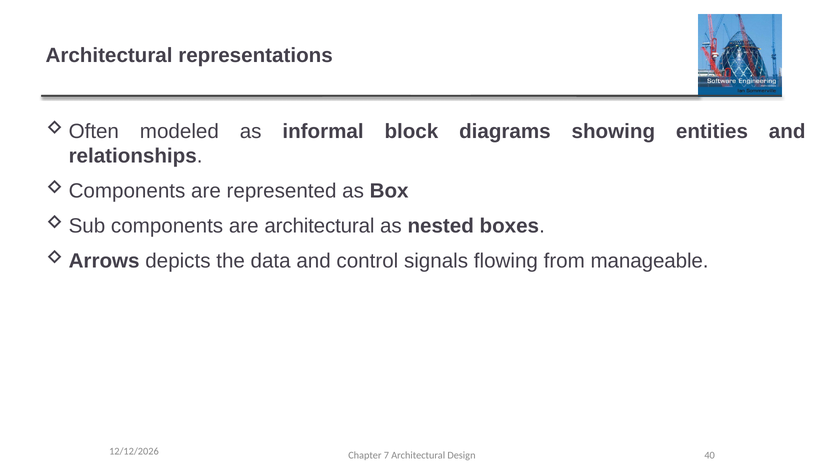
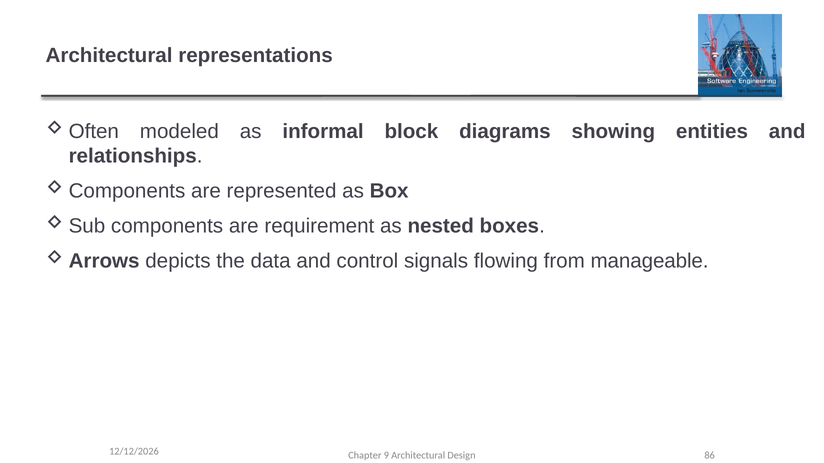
are architectural: architectural -> requirement (319, 226)
7: 7 -> 9 (386, 456)
40: 40 -> 86 (710, 456)
